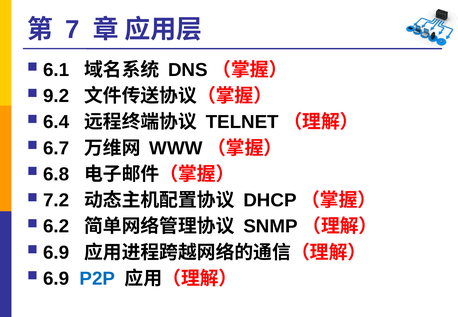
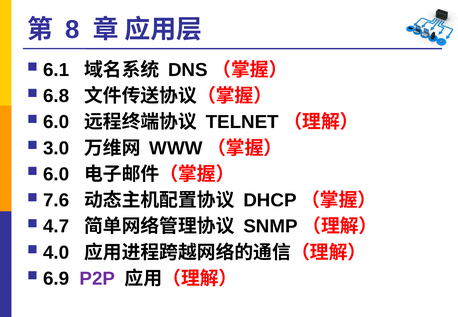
7: 7 -> 8 (72, 30)
9.2: 9.2 -> 6.8 (56, 96)
6.4: 6.4 -> 6.0 (56, 122)
6.7: 6.7 -> 3.0 (56, 148)
6.8: 6.8 -> 6.0 (56, 174)
7.2: 7.2 -> 7.6 (56, 200)
6.2: 6.2 -> 4.7 (56, 226)
6.9: 6.9 -> 4.0 (56, 253)
P2P colour: blue -> purple (97, 279)
